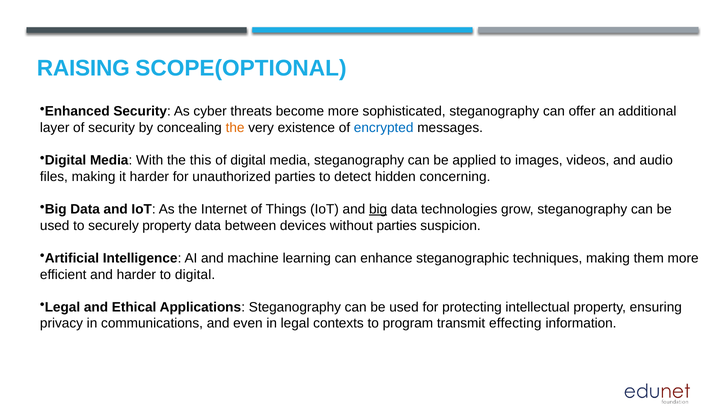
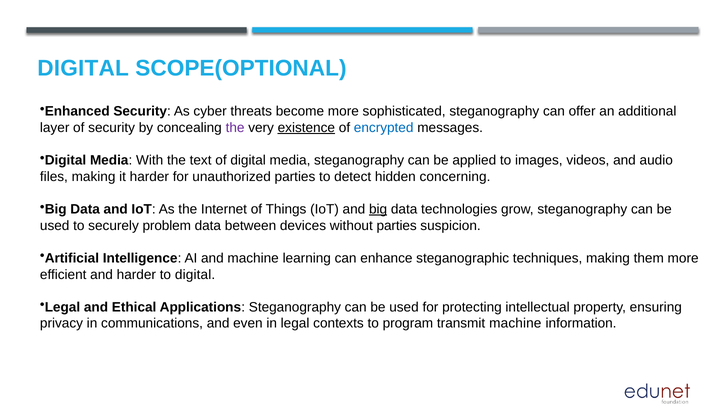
RAISING: RAISING -> DIGITAL (83, 68)
the colour: orange -> purple (235, 128)
existence underline: none -> present (306, 128)
this: this -> text (201, 160)
securely property: property -> problem (167, 225)
transmit effecting: effecting -> machine (515, 323)
